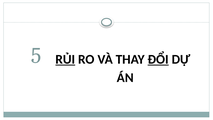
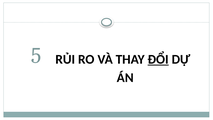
RỦI underline: present -> none (65, 59)
